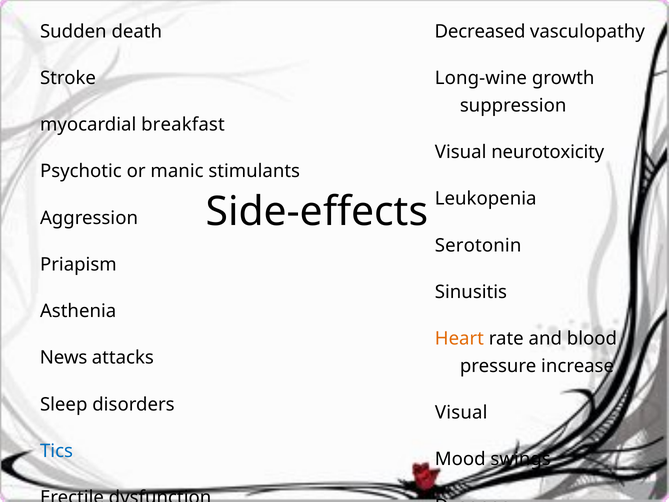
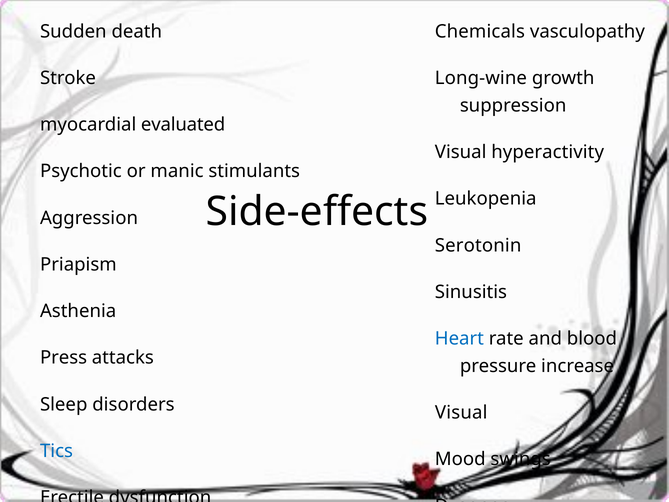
Decreased: Decreased -> Chemicals (480, 32)
breakfast: breakfast -> evaluated (183, 125)
neurotoxicity: neurotoxicity -> hyperactivity (548, 152)
Heart colour: orange -> blue (459, 338)
News: News -> Press (64, 358)
